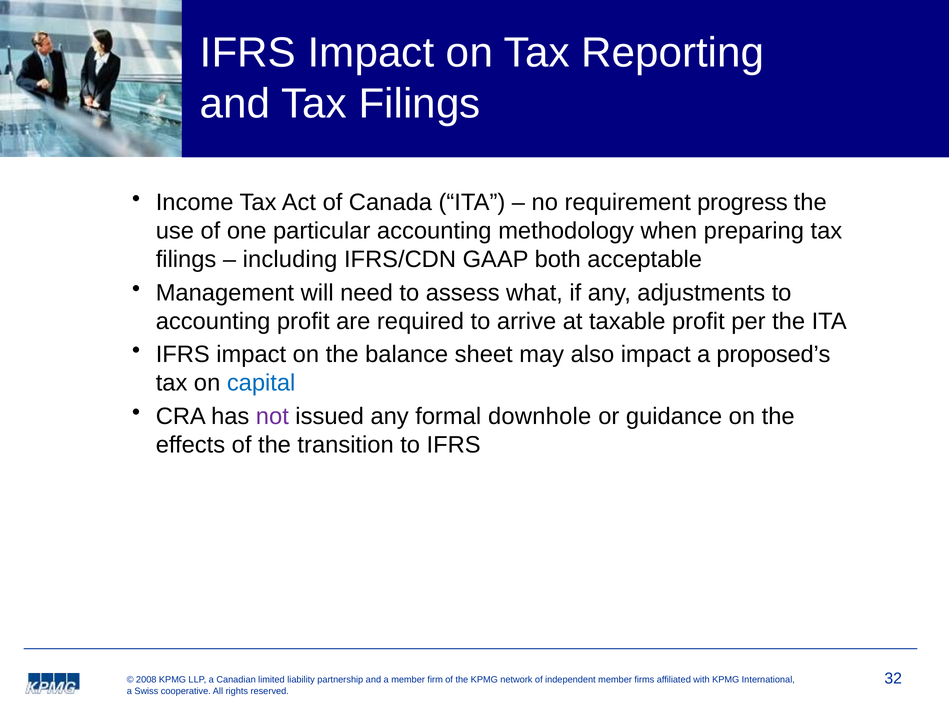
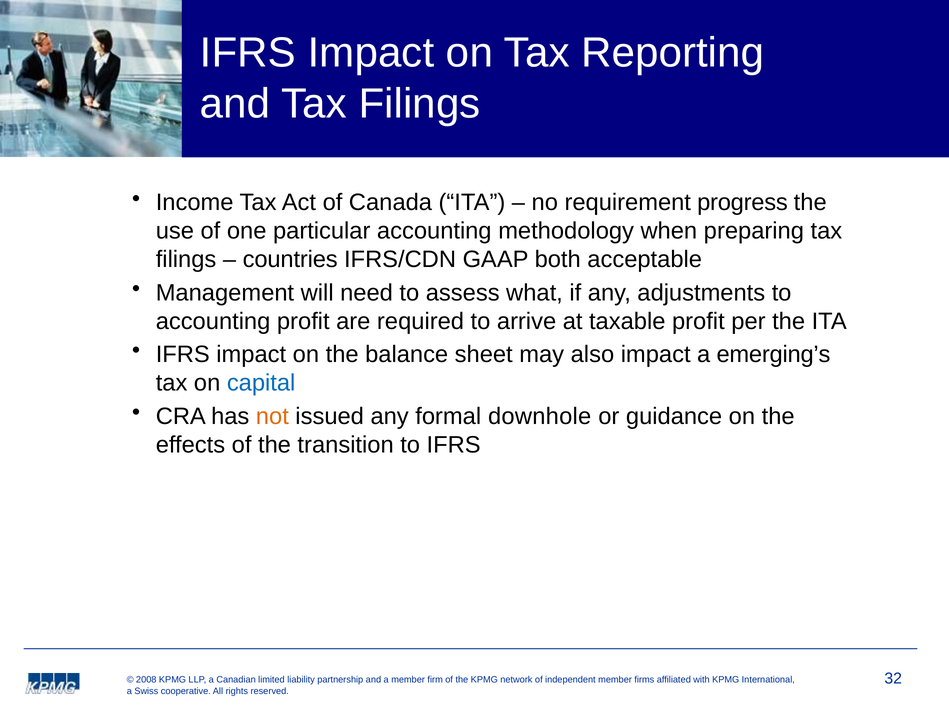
including: including -> countries (290, 259)
proposed’s: proposed’s -> emerging’s (773, 354)
not colour: purple -> orange (272, 416)
